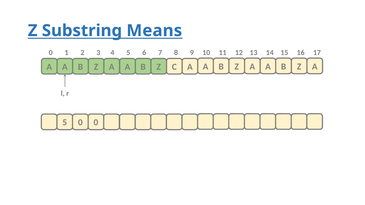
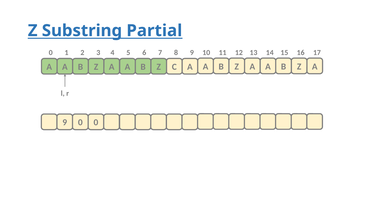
Means: Means -> Partial (154, 31)
A 5: 5 -> 9 (65, 123)
